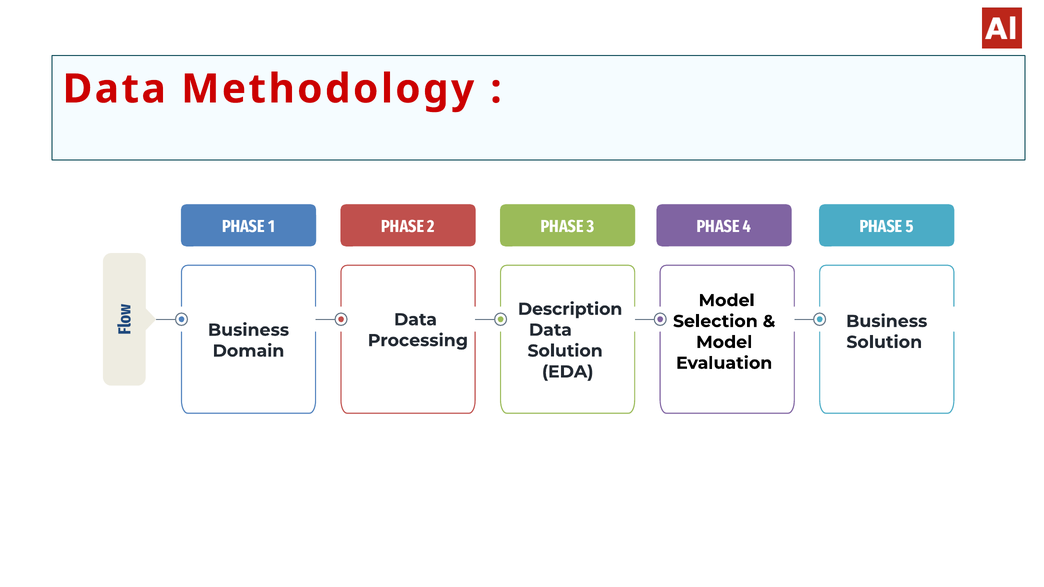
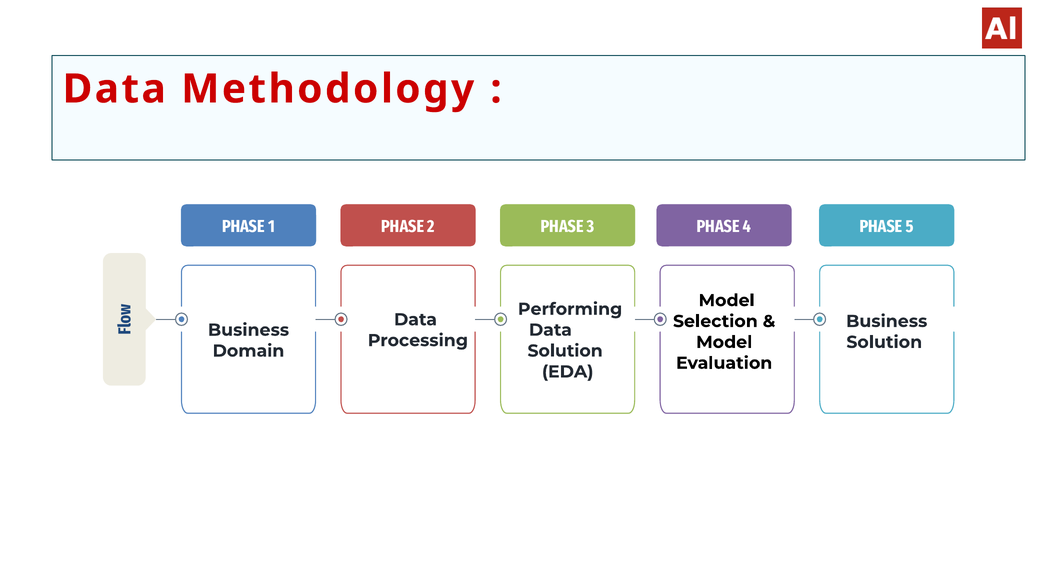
Description: Description -> Performing (570, 309)
